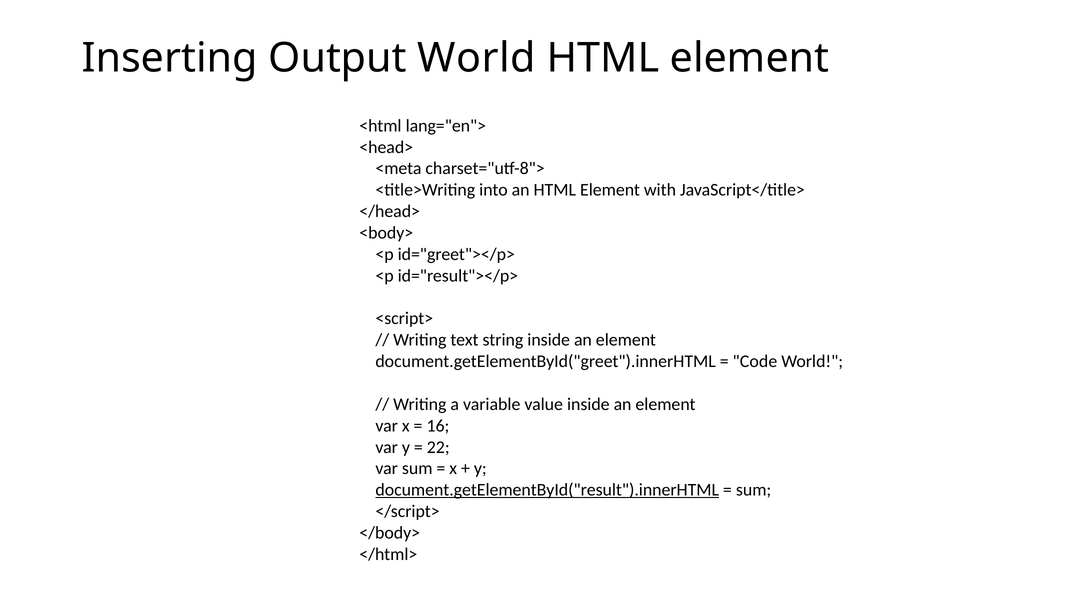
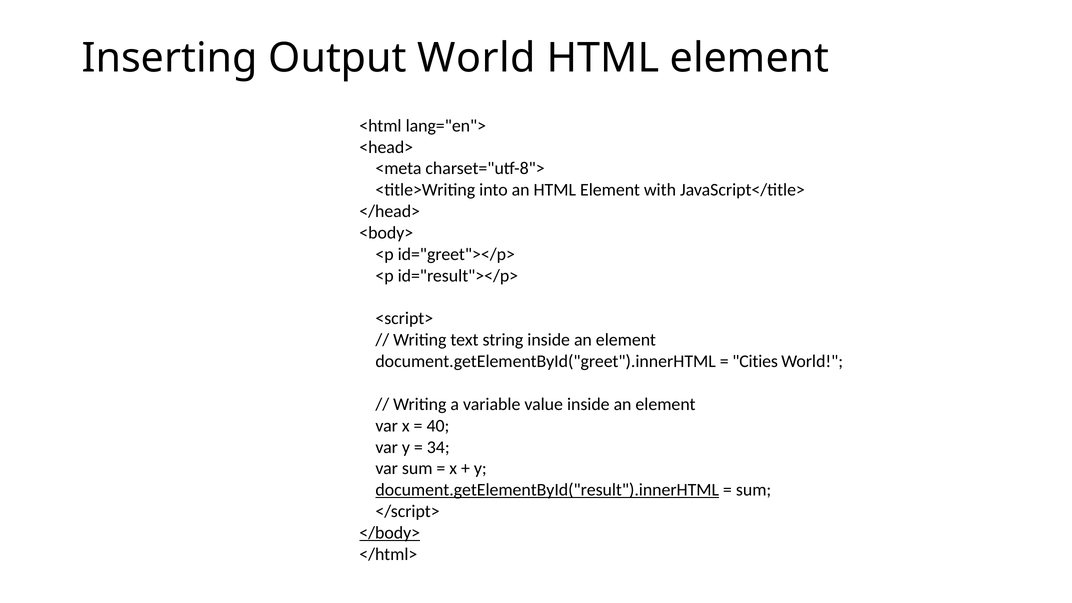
Code: Code -> Cities (755, 361)
16: 16 -> 40 (438, 426)
22: 22 -> 34 (438, 447)
</body> underline: none -> present (390, 533)
